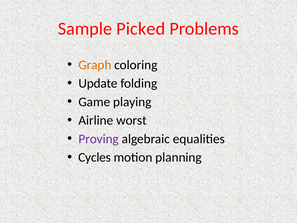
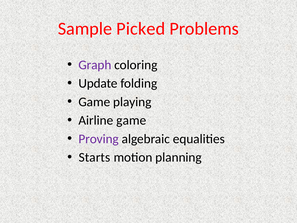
Graph colour: orange -> purple (95, 65)
Airline worst: worst -> game (131, 120)
Cycles: Cycles -> Starts (94, 157)
